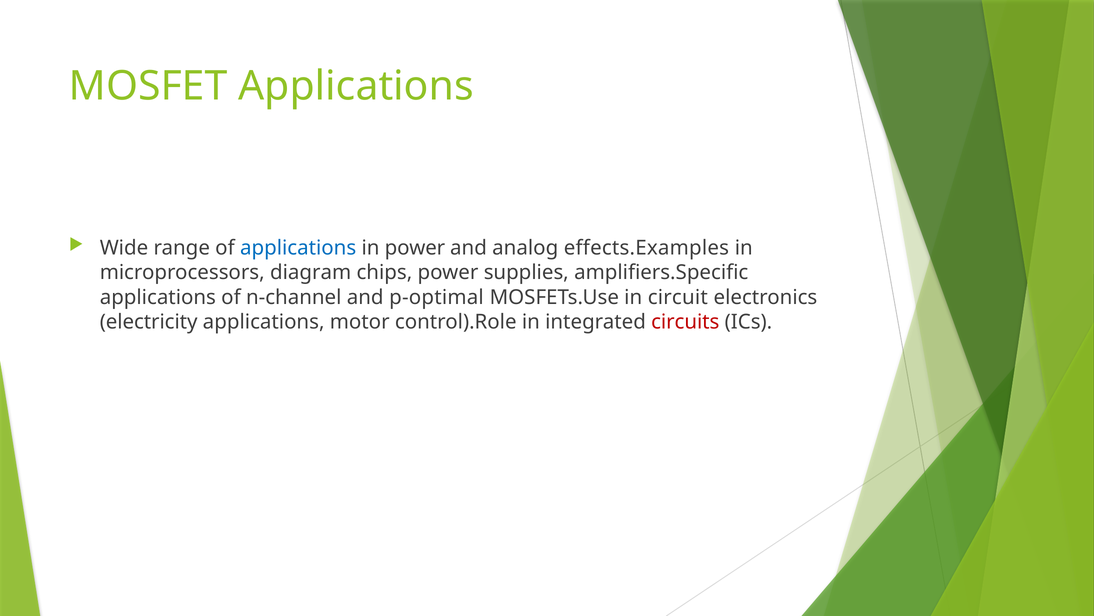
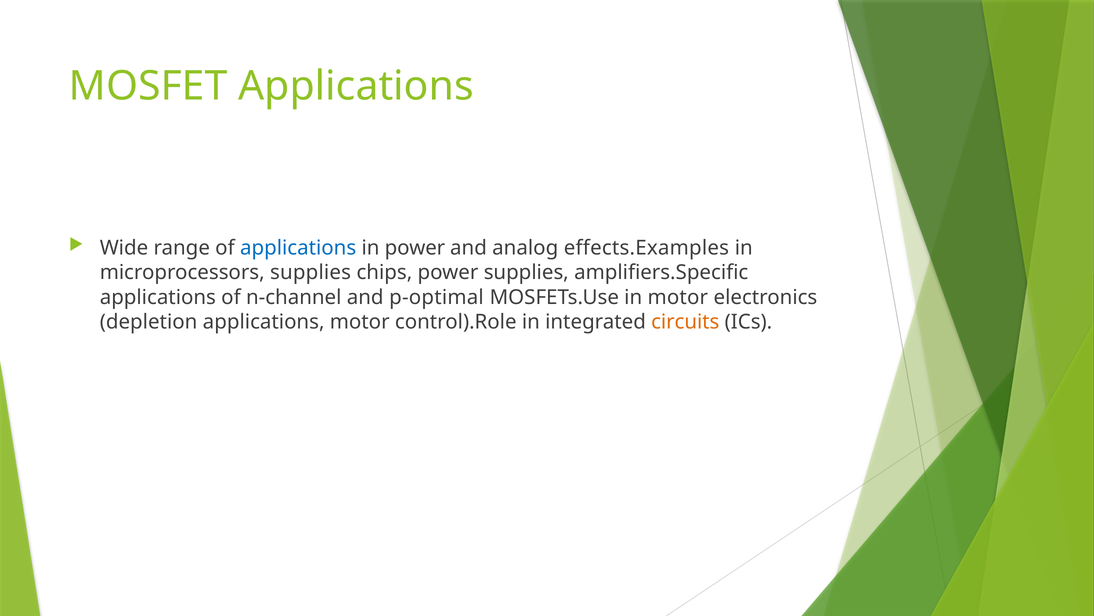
microprocessors diagram: diagram -> supplies (311, 272)
in circuit: circuit -> motor (678, 297)
electricity: electricity -> depletion (149, 322)
circuits colour: red -> orange (685, 322)
